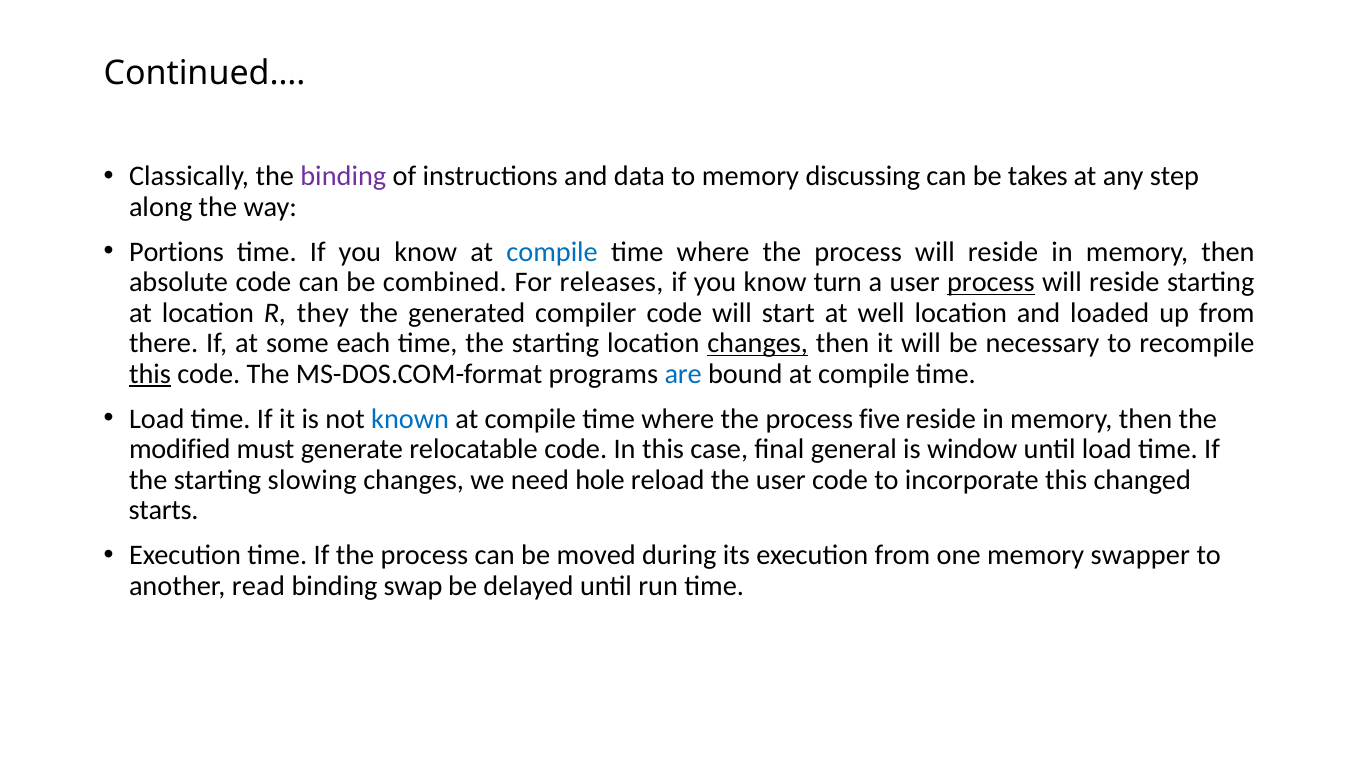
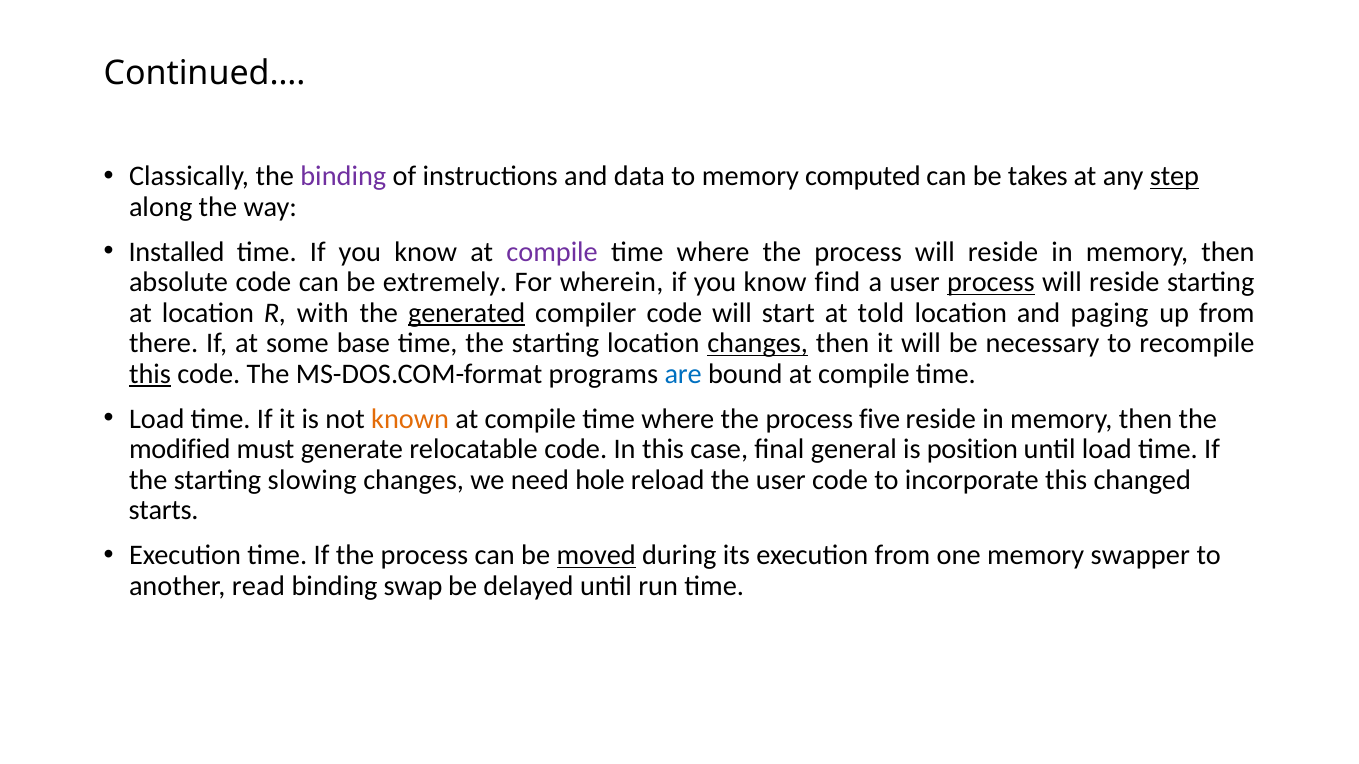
discussing: discussing -> computed (863, 176)
step underline: none -> present (1174, 176)
Portions: Portions -> Installed (177, 252)
compile colour: blue -> purple (552, 252)
combined: combined -> extremely (445, 282)
releases: releases -> wherein (612, 282)
turn: turn -> find (837, 282)
they: they -> with (323, 313)
generated underline: none -> present (467, 313)
well: well -> told (881, 313)
loaded: loaded -> paging (1110, 313)
each: each -> base (363, 344)
known colour: blue -> orange (410, 419)
window: window -> position (972, 450)
moved underline: none -> present (596, 556)
